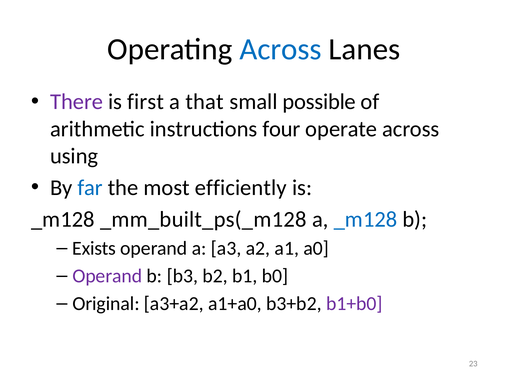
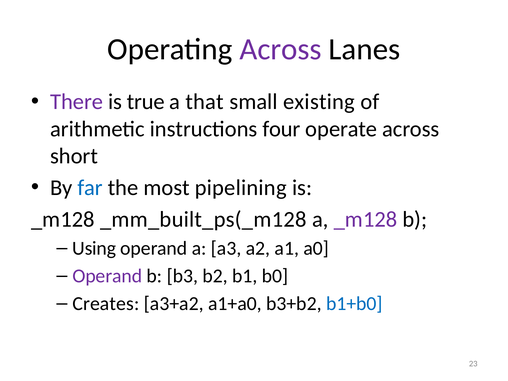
Across colour: blue -> purple (281, 49)
first: first -> true (146, 102)
possible: possible -> existing (319, 102)
using: using -> short (74, 156)
efficiently: efficiently -> pipelining (241, 188)
_m128 colour: blue -> purple (366, 219)
Exists: Exists -> Using (94, 248)
Original: Original -> Creates (106, 304)
b1+b0 colour: purple -> blue (354, 304)
